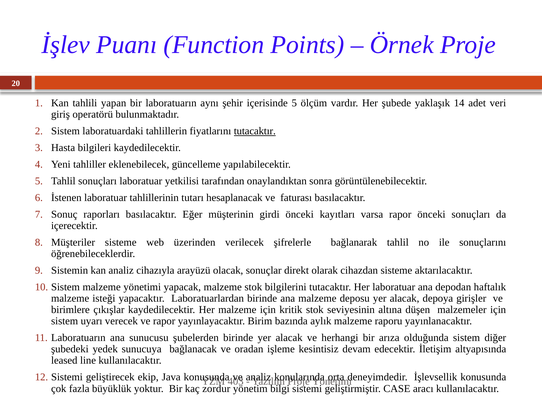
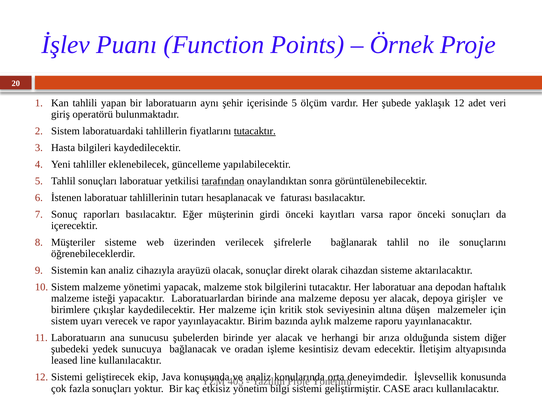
yaklaşık 14: 14 -> 12 (459, 103)
tarafından underline: none -> present (223, 181)
fazla büyüklük: büyüklük -> sonuçları (112, 389)
zordur: zordur -> etkisiz (216, 389)
